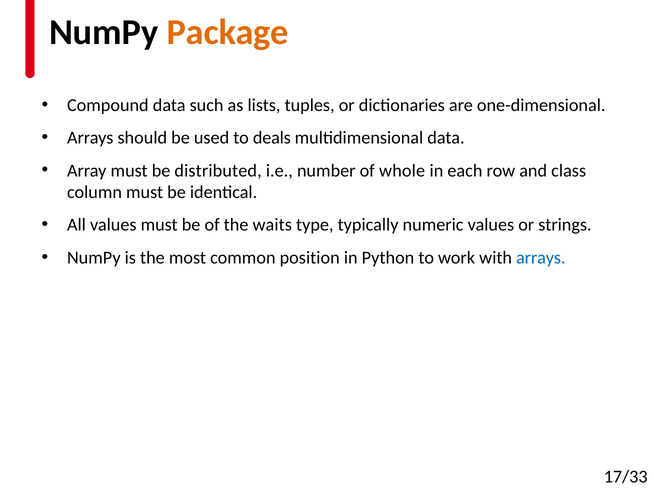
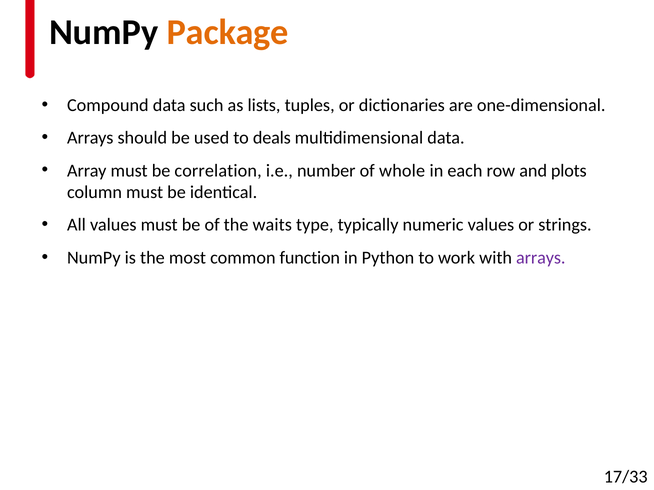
distributed: distributed -> correlation (218, 171)
class: class -> plots (569, 171)
position: position -> function (310, 258)
arrays colour: blue -> purple (541, 258)
